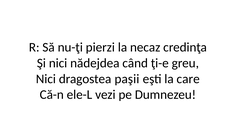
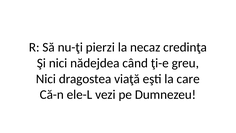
paşii: paşii -> viaţă (127, 79)
